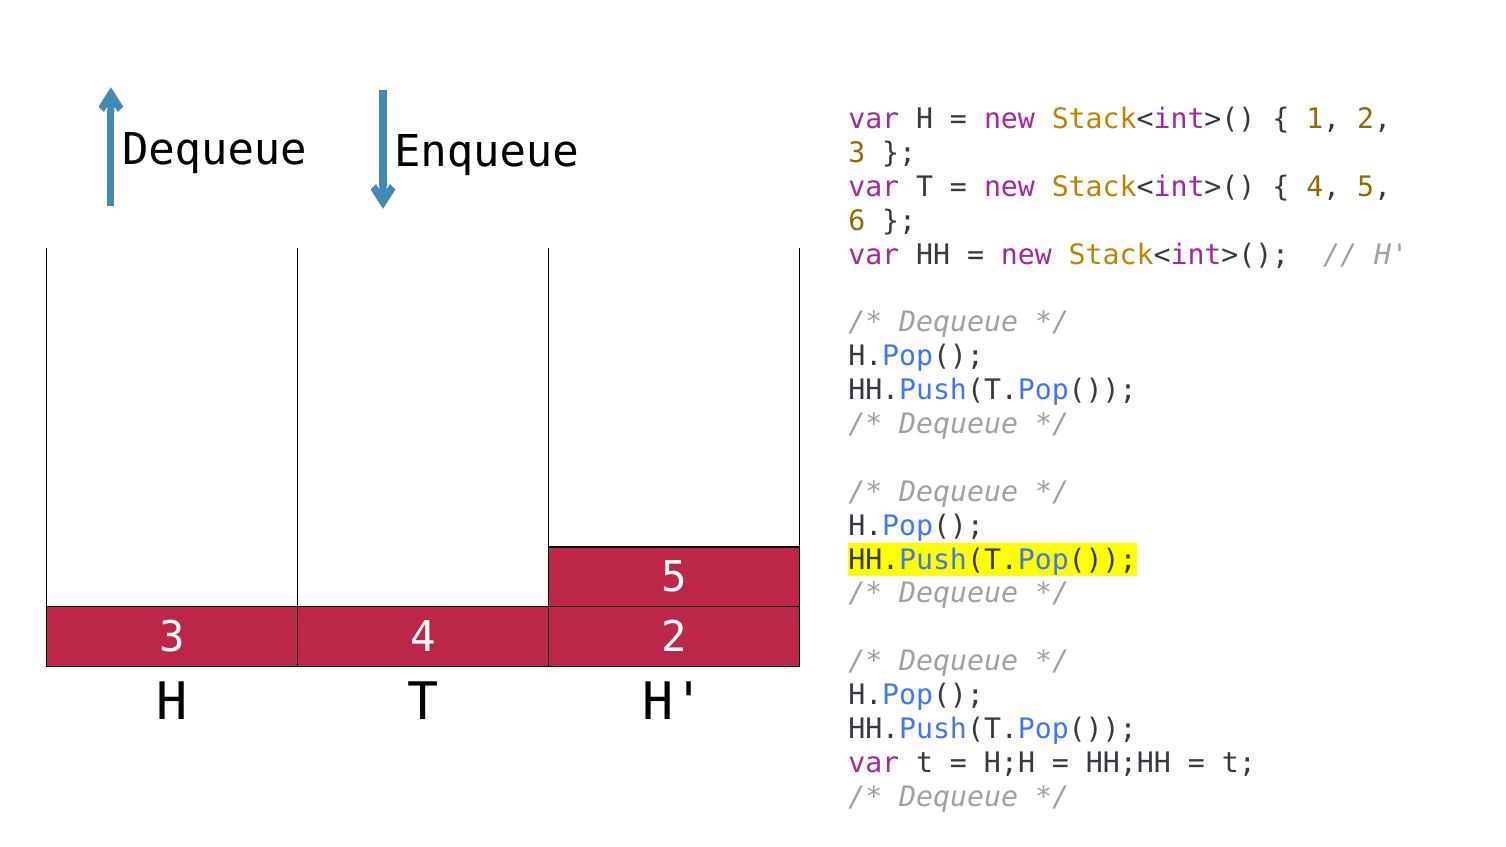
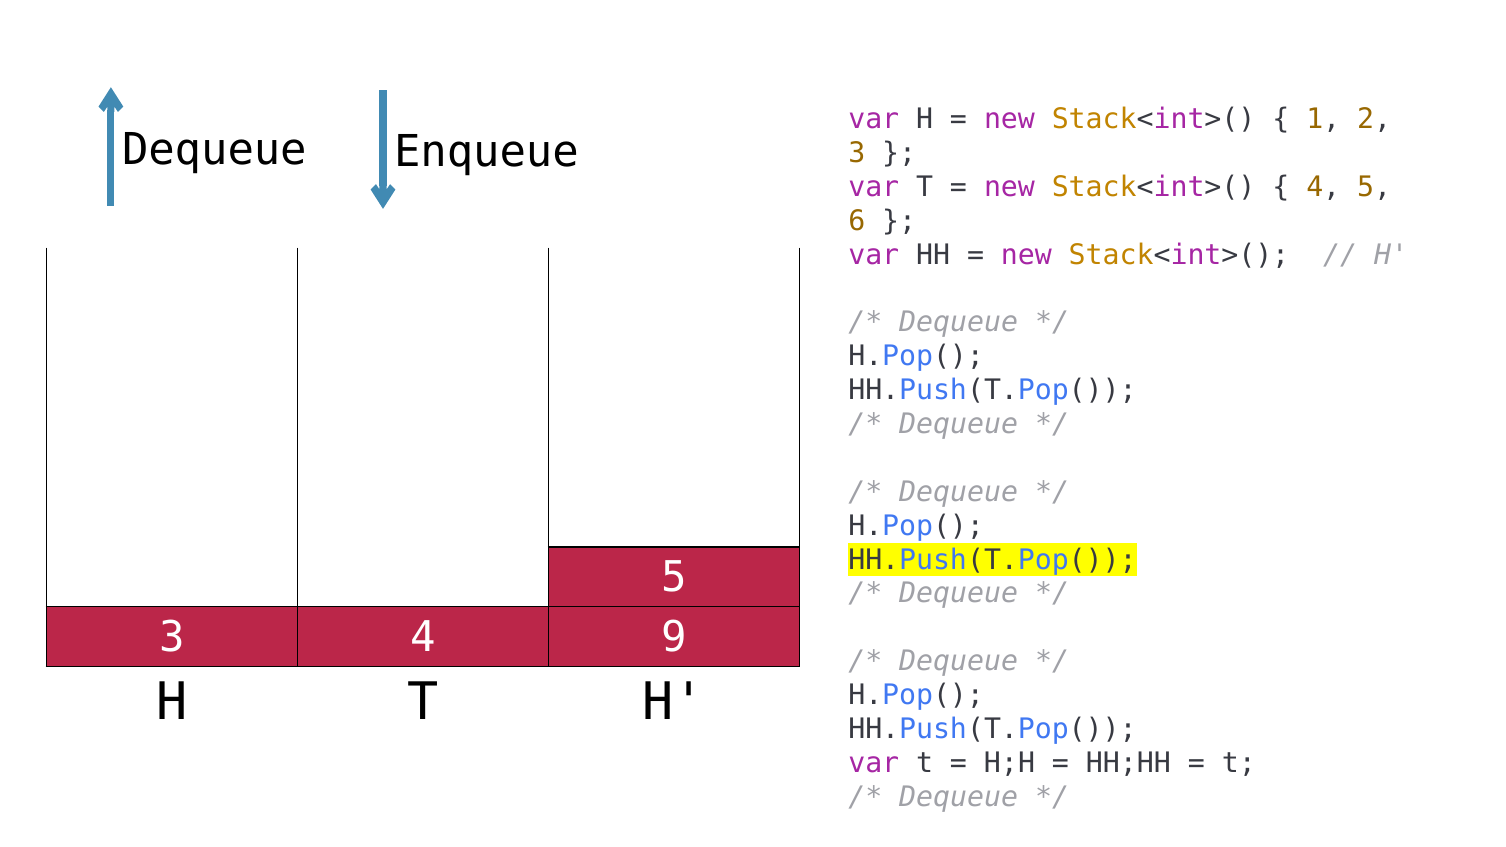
4 2: 2 -> 9 (674, 637)
